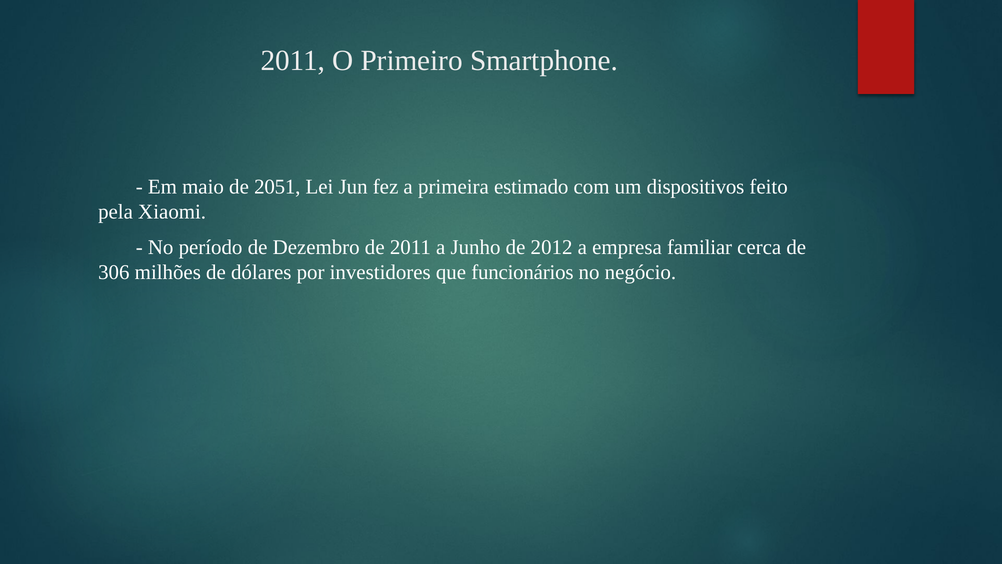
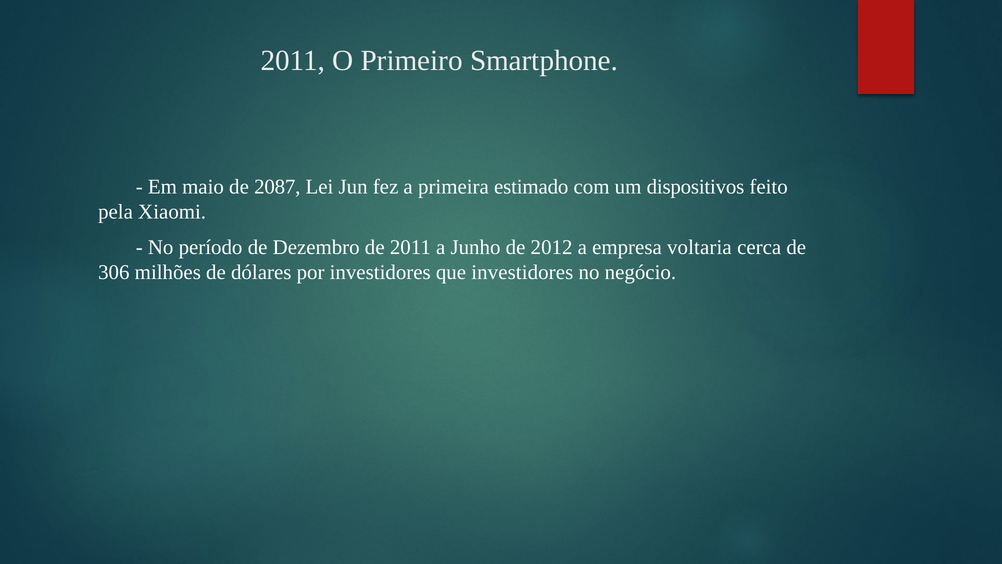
2051: 2051 -> 2087 (277, 187)
familiar: familiar -> voltaria (699, 247)
que funcionários: funcionários -> investidores (522, 272)
